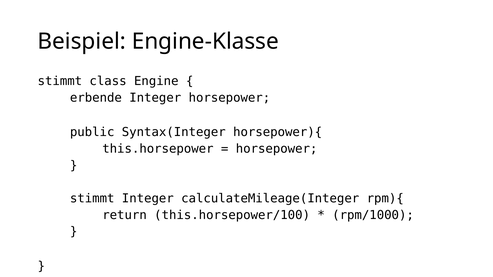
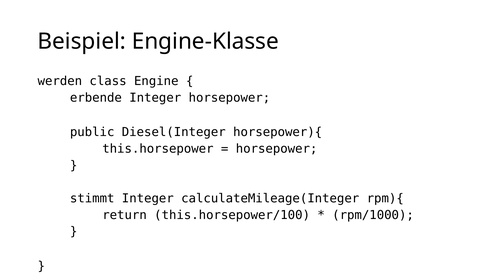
stimmt: stimmt -> werden (60, 81)
Syntax(Integer: Syntax(Integer -> Diesel(Integer (174, 132)
